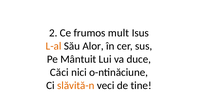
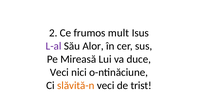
L-al colour: orange -> purple (54, 46)
Mântuit: Mântuit -> Mireasă (78, 59)
Căci: Căci -> Veci (59, 73)
tine: tine -> trist (141, 86)
